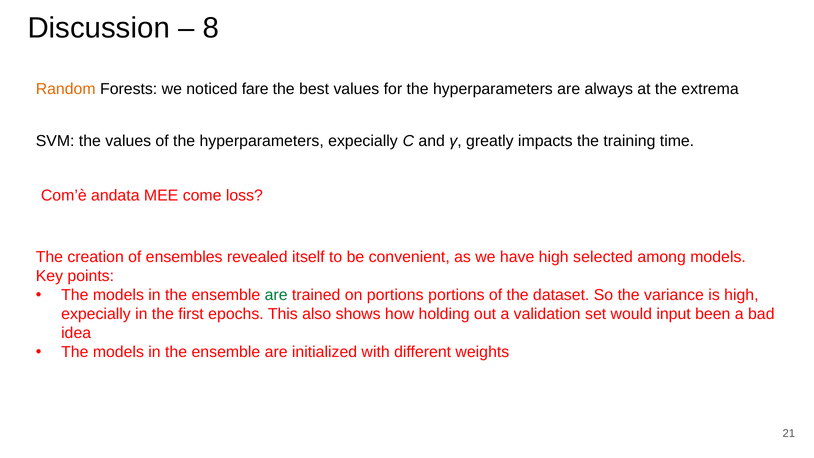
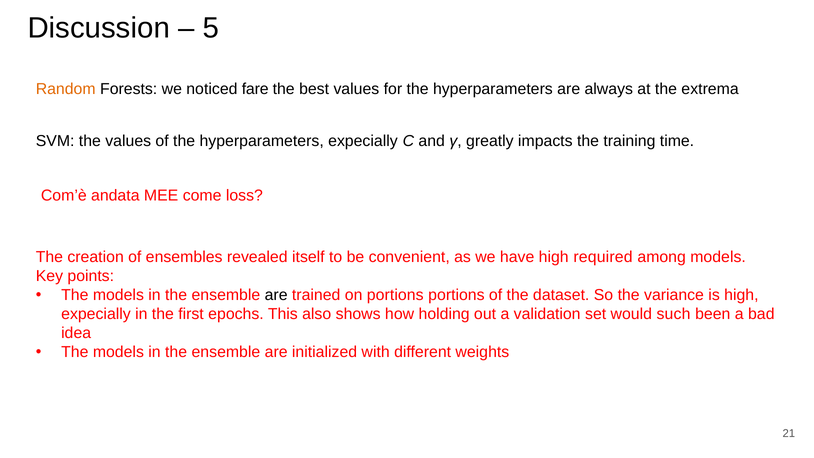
8: 8 -> 5 (211, 28)
selected: selected -> required (603, 257)
are colour: green -> black (276, 295)
input: input -> such (673, 314)
